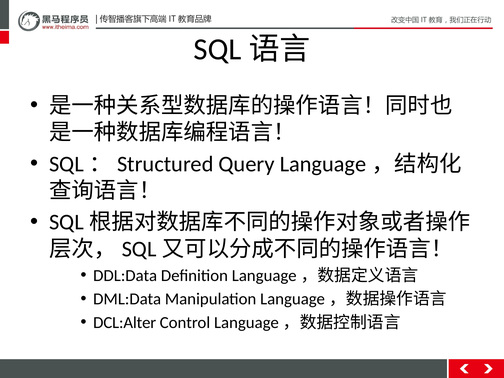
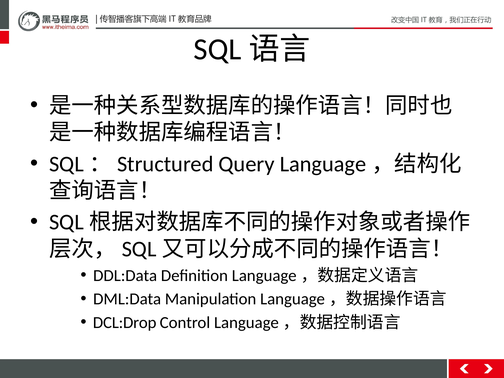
DCL:Alter: DCL:Alter -> DCL:Drop (125, 323)
